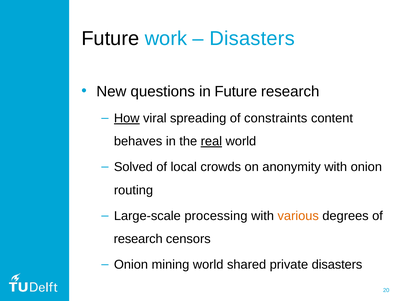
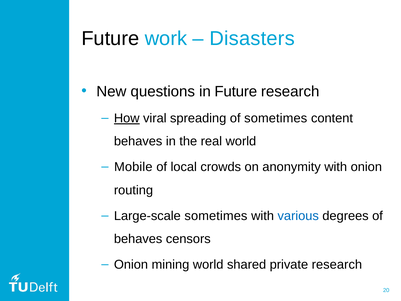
of constraints: constraints -> sometimes (276, 118)
real underline: present -> none (211, 141)
Solved: Solved -> Mobile (133, 167)
Large-scale processing: processing -> sometimes (216, 216)
various colour: orange -> blue (298, 216)
research: research -> behaves (138, 239)
private disasters: disasters -> research (337, 264)
